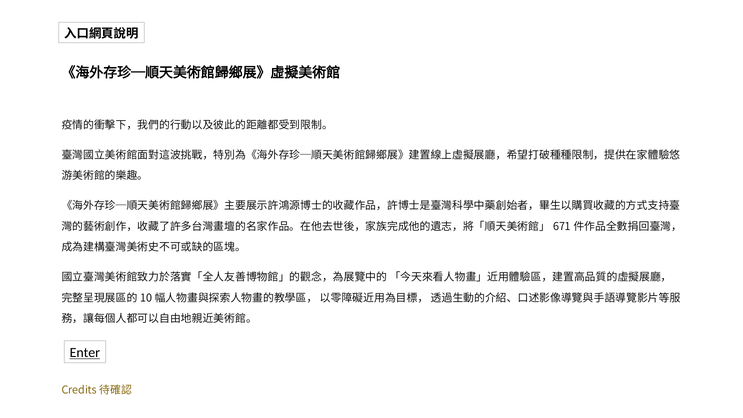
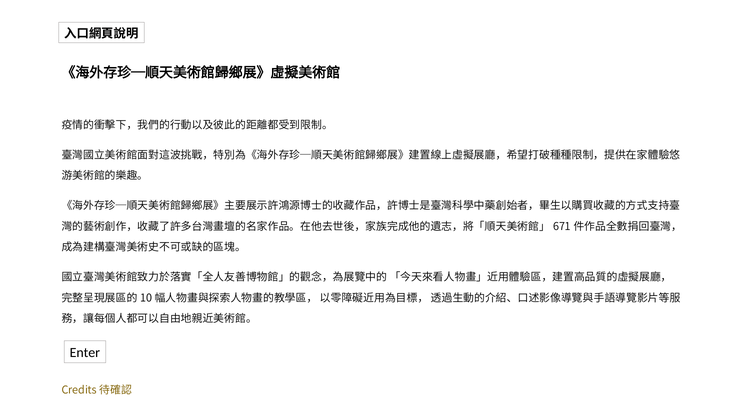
Enter underline: present -> none (85, 353)
